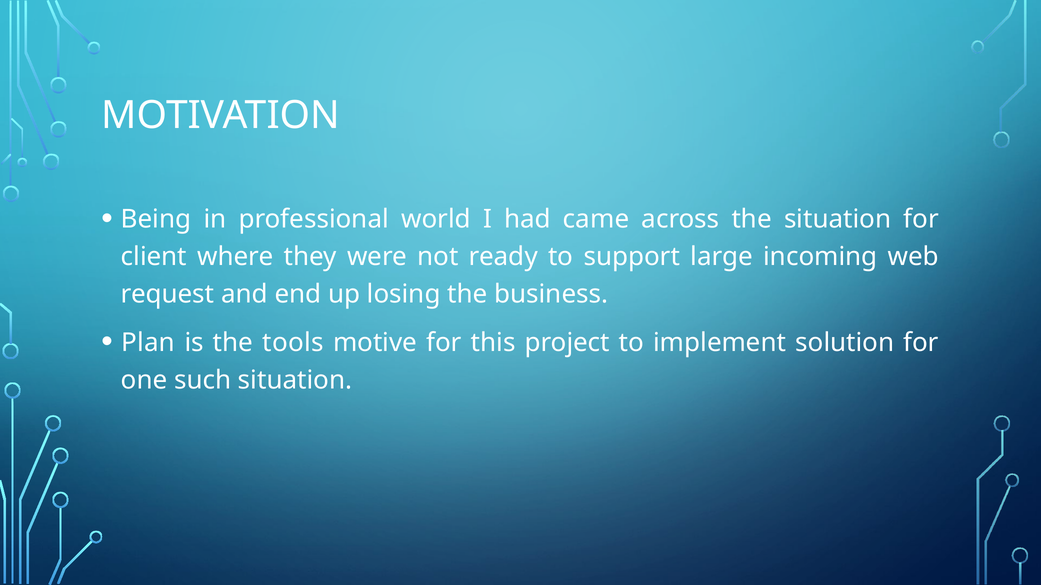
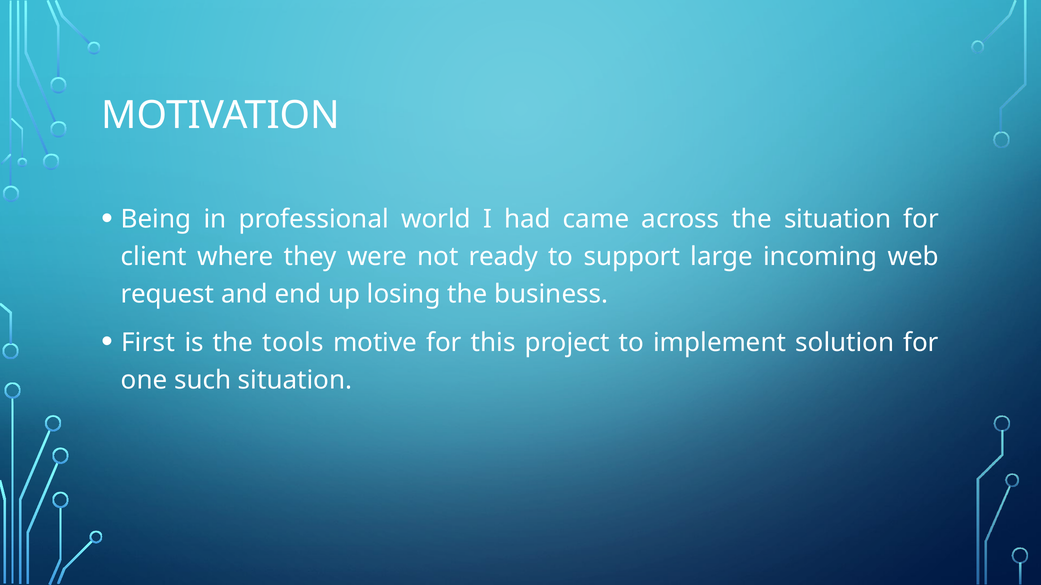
Plan: Plan -> First (148, 343)
